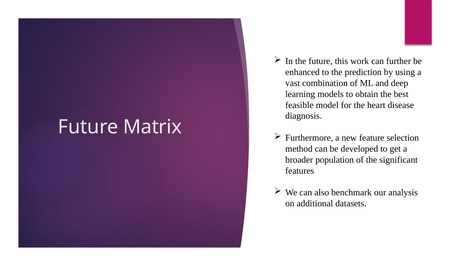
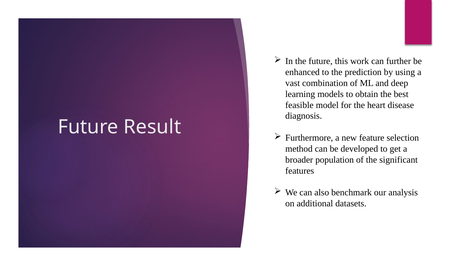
Matrix: Matrix -> Result (152, 127)
